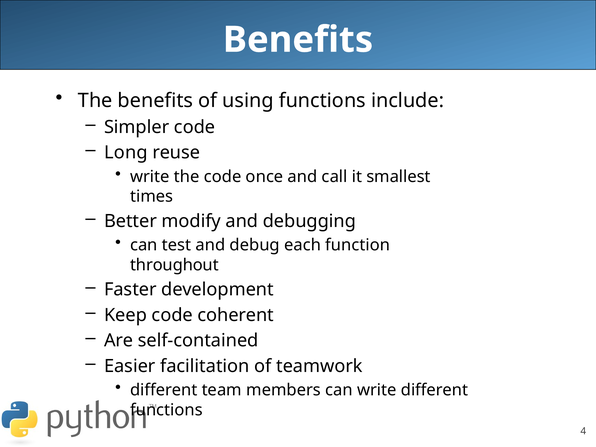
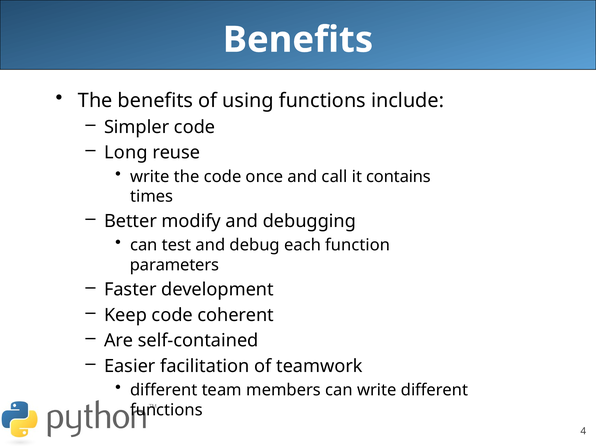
smallest: smallest -> contains (399, 177)
throughout: throughout -> parameters (174, 265)
